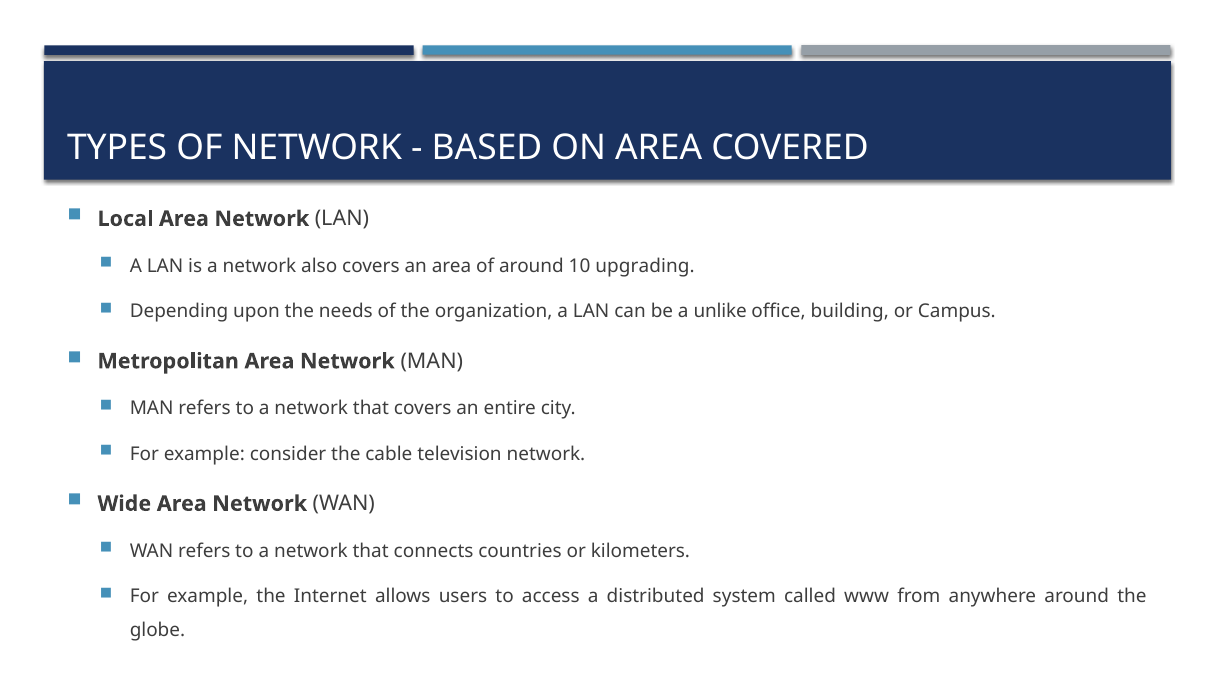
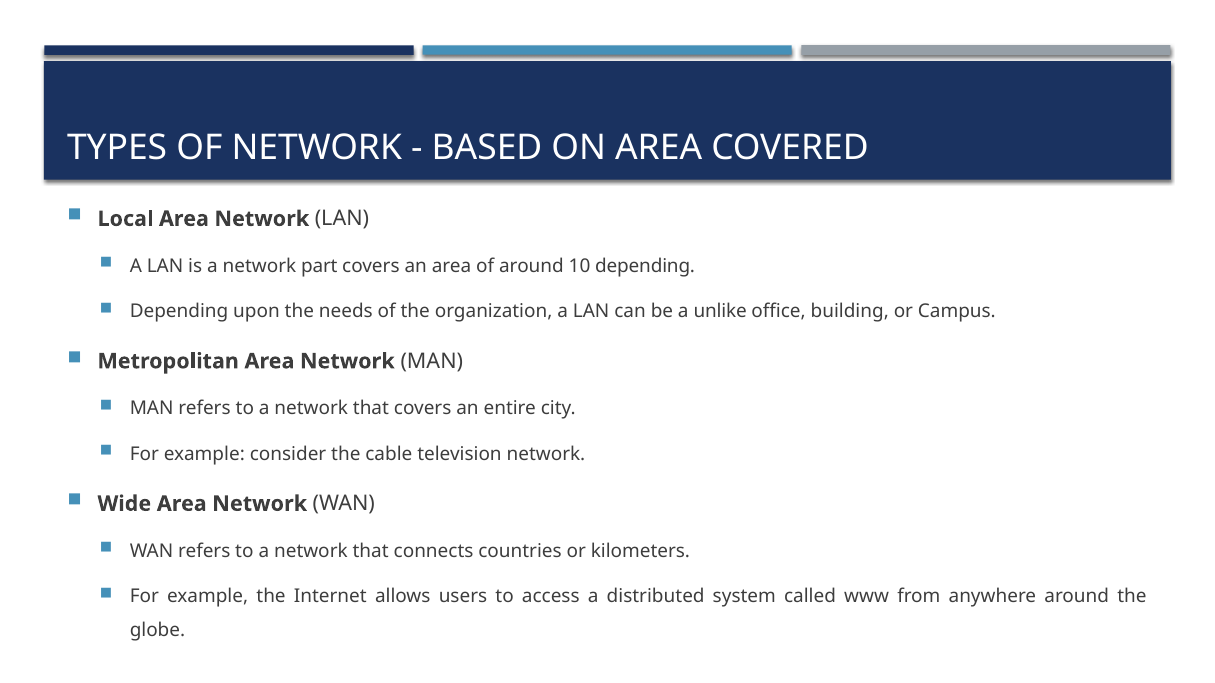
also: also -> part (319, 266)
10 upgrading: upgrading -> depending (645, 266)
